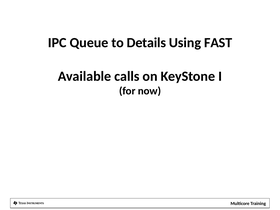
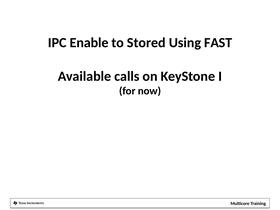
Queue: Queue -> Enable (89, 43)
Details: Details -> Stored (146, 43)
